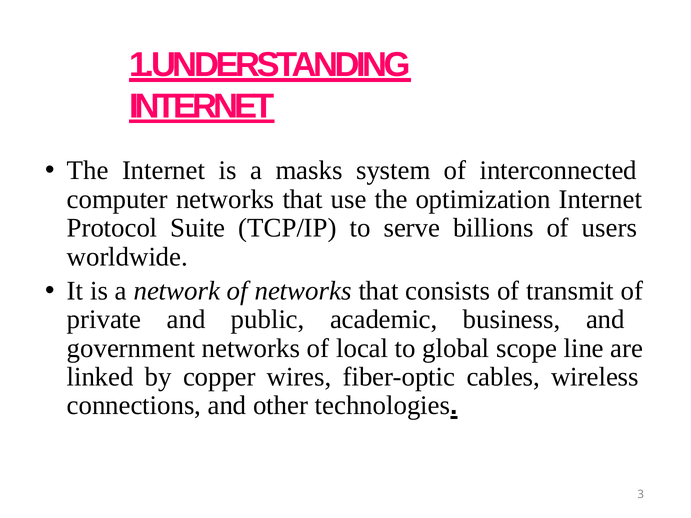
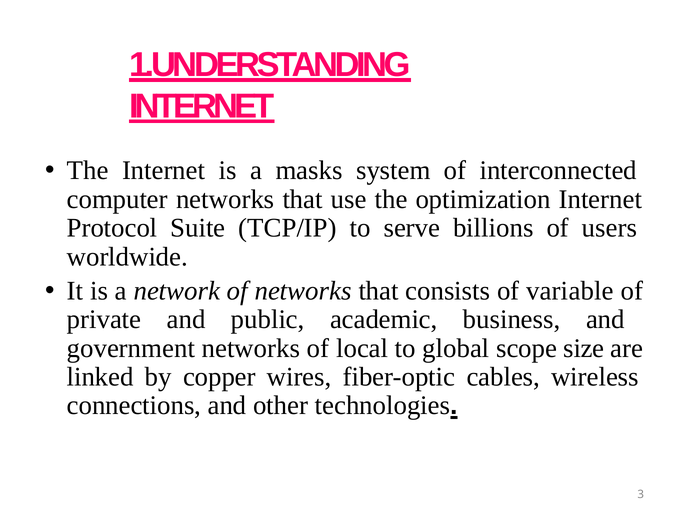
transmit: transmit -> variable (570, 291)
line: line -> size (584, 348)
